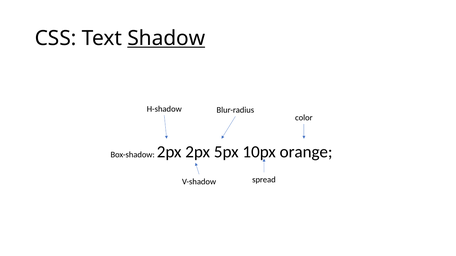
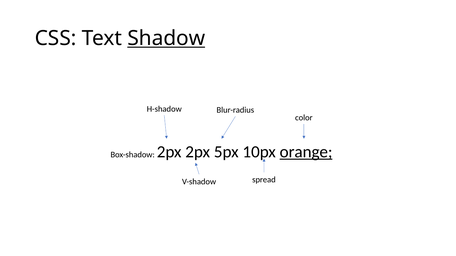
orange underline: none -> present (306, 152)
